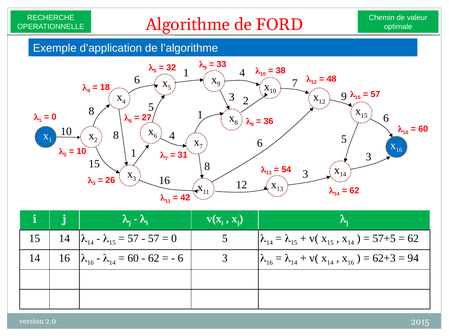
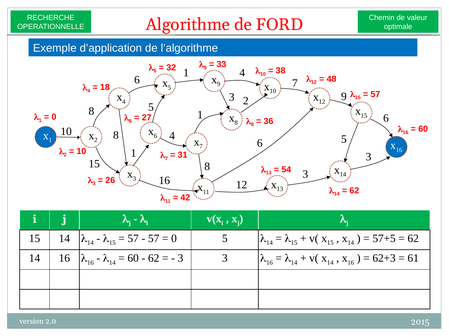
6: 6 -> 3 (181, 259)
94: 94 -> 61 (413, 259)
